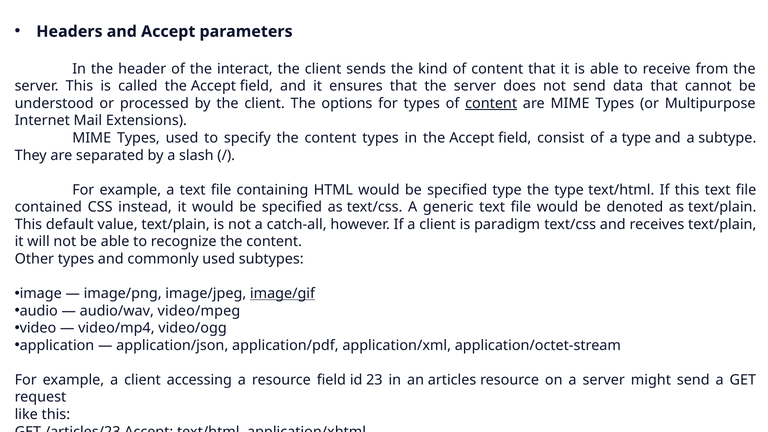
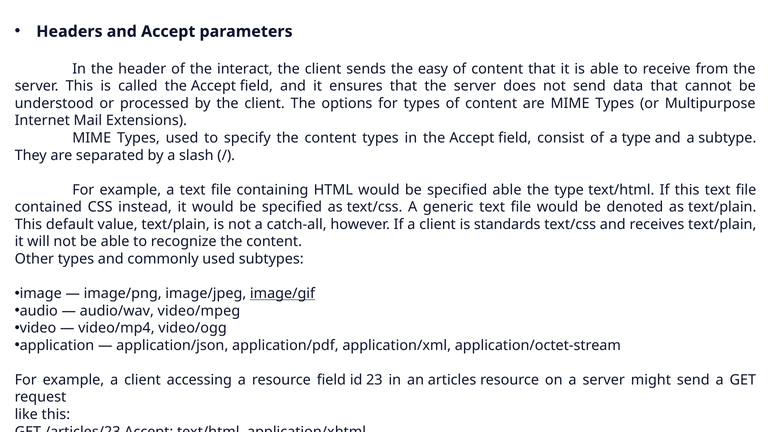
kind: kind -> easy (433, 69)
content underline: present -> none (491, 103)
specified type: type -> able (507, 190)
paradigm: paradigm -> standards (507, 224)
